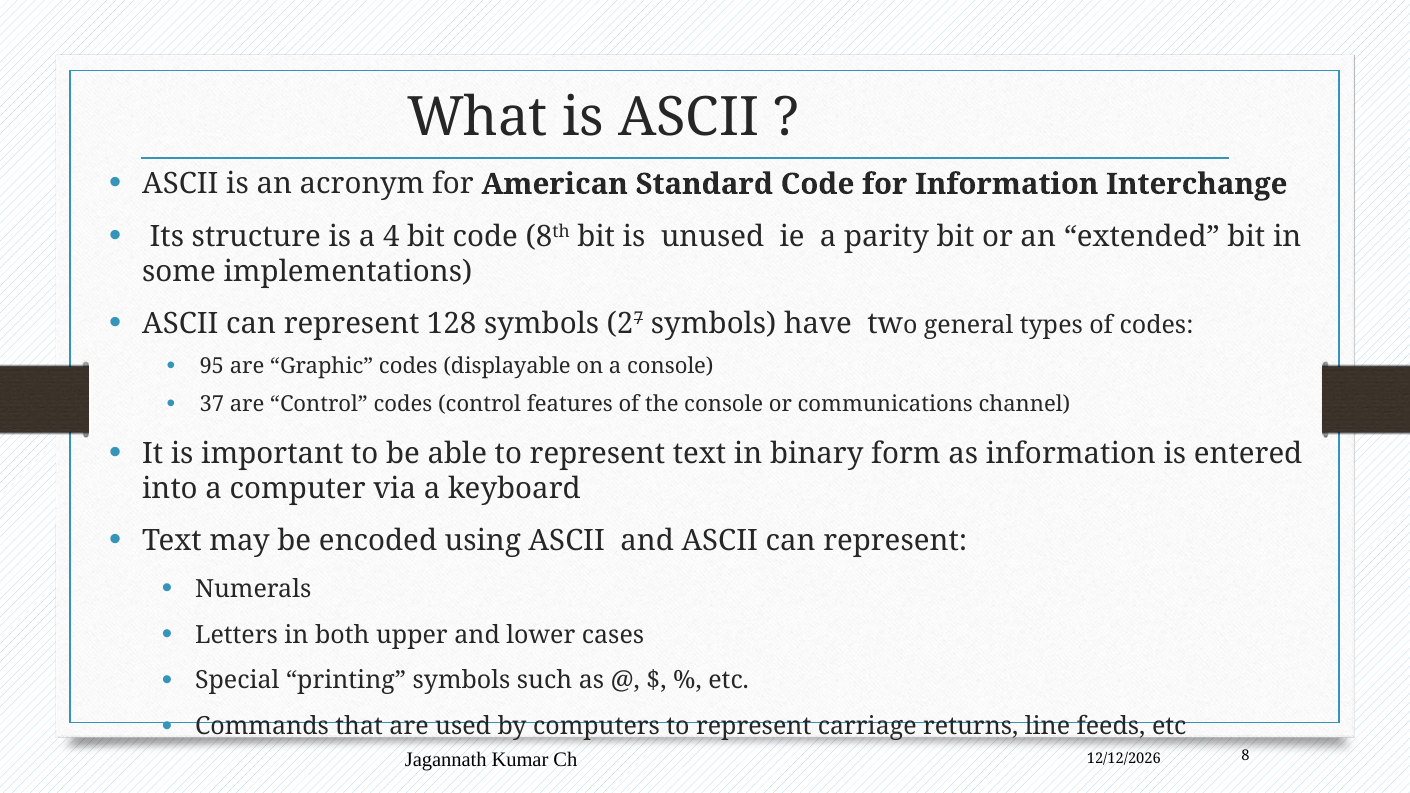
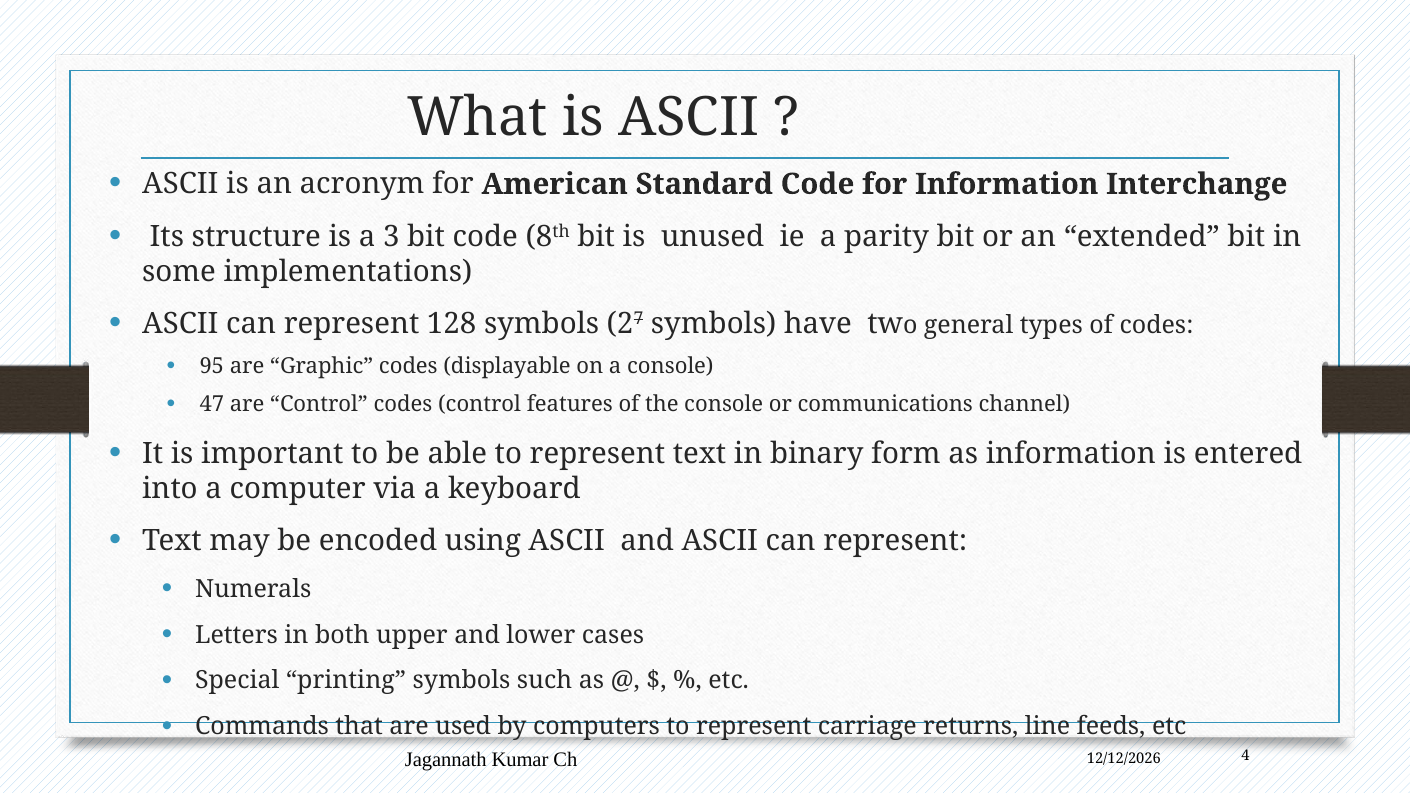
4: 4 -> 3 (391, 236)
37: 37 -> 47 (212, 405)
8: 8 -> 4 (1246, 756)
